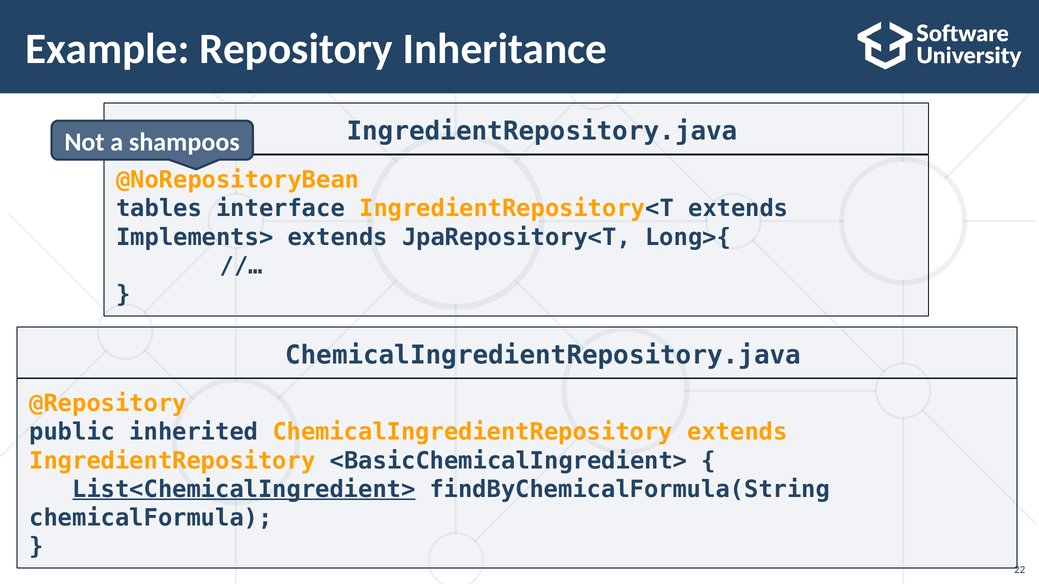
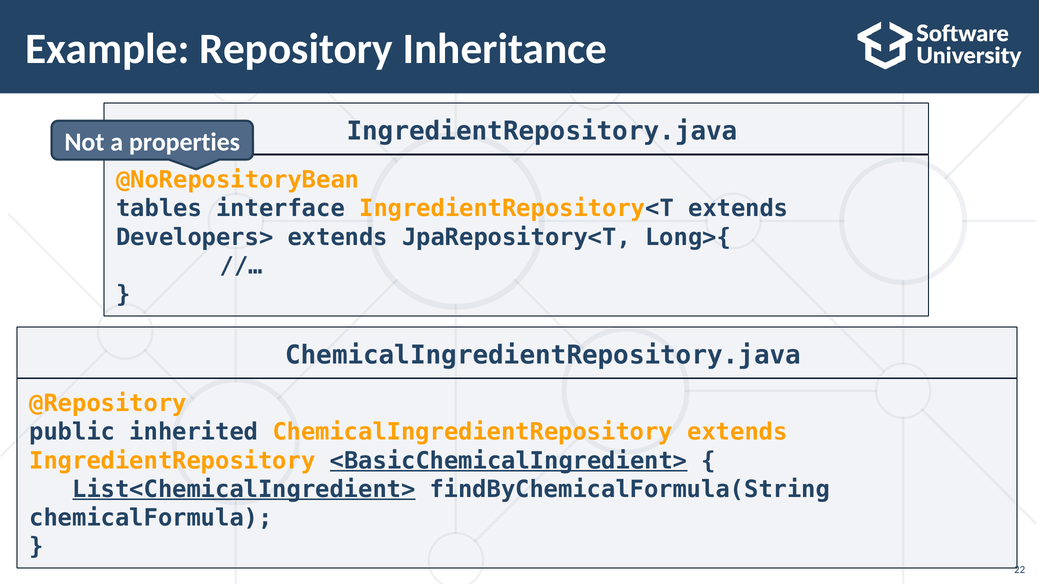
shampoos: shampoos -> properties (184, 142)
Implements>: Implements> -> Developers> (195, 237)
<BasicChemicalIngredient> underline: none -> present (509, 461)
